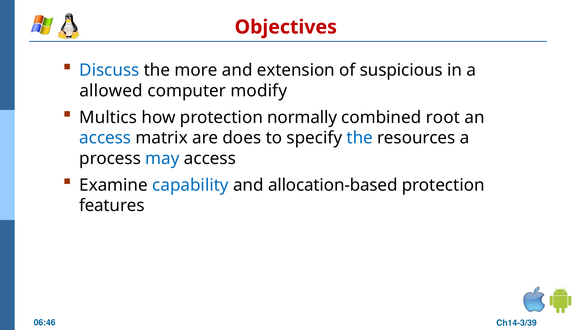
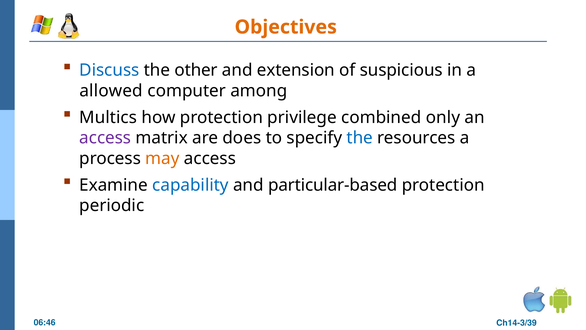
Objectives colour: red -> orange (286, 27)
more: more -> other (196, 70)
modify: modify -> among (259, 91)
normally: normally -> privilege (302, 117)
root: root -> only (443, 117)
access colour: blue -> purple (105, 138)
may colour: blue -> orange (162, 158)
allocation-based: allocation-based -> particular-based (333, 185)
features: features -> periodic (112, 205)
